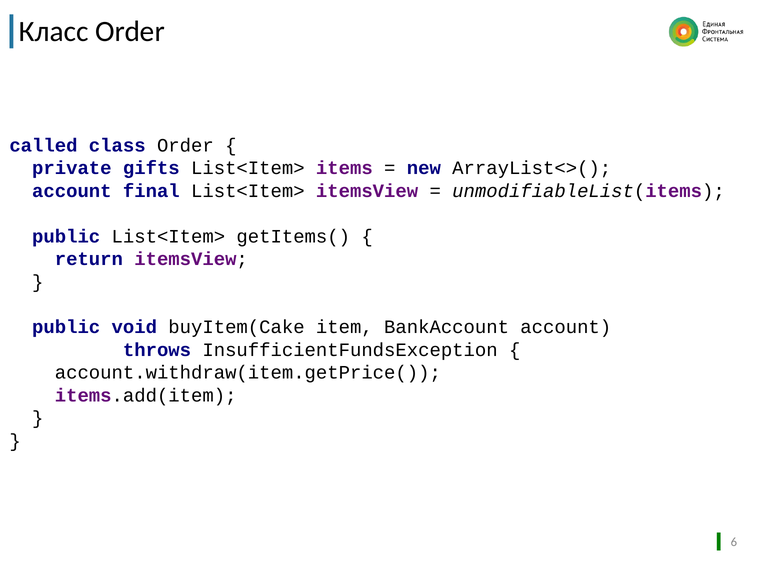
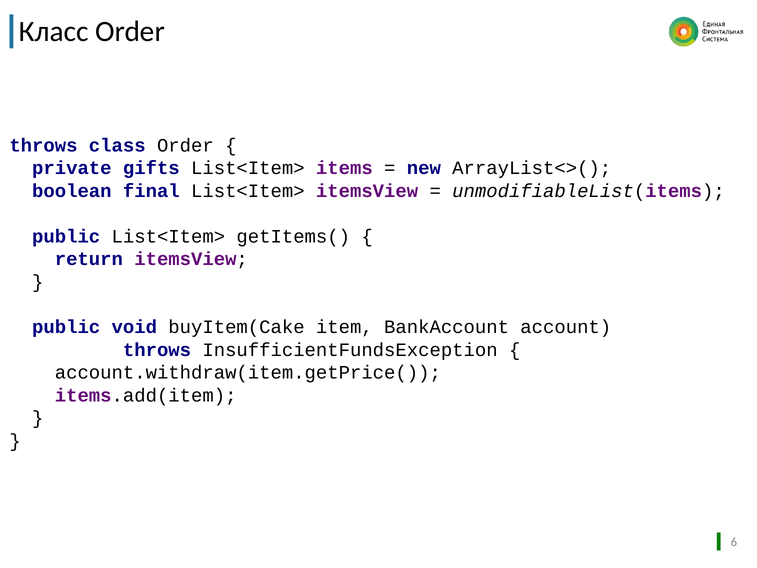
called: called -> throws (43, 145)
account: account -> boolean (72, 191)
